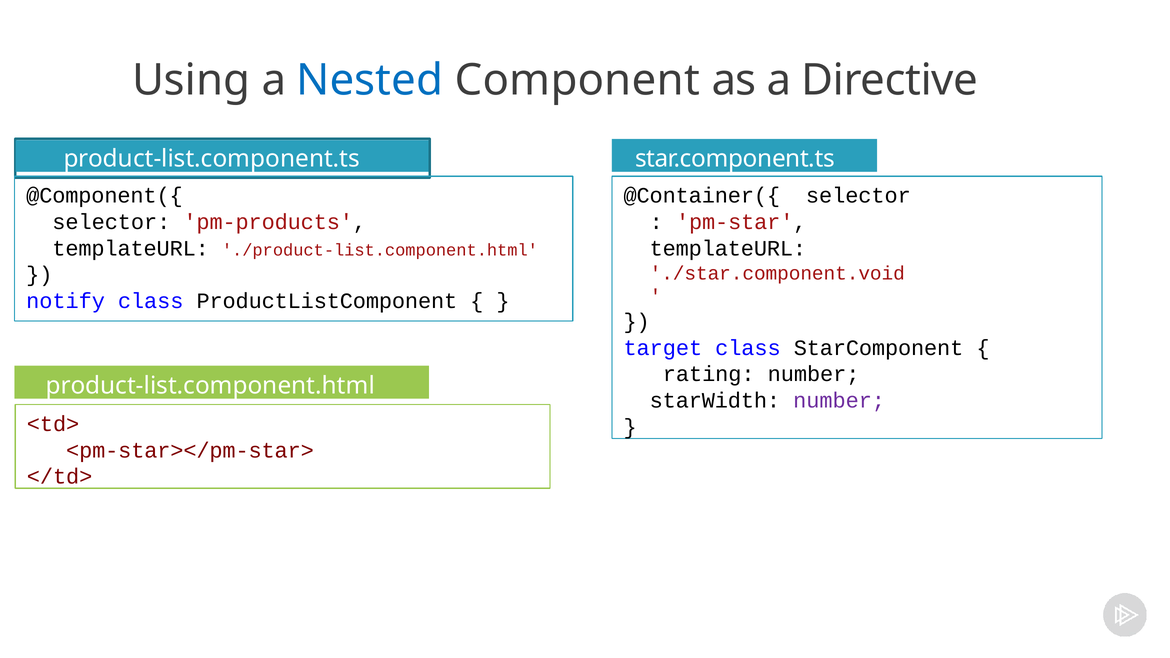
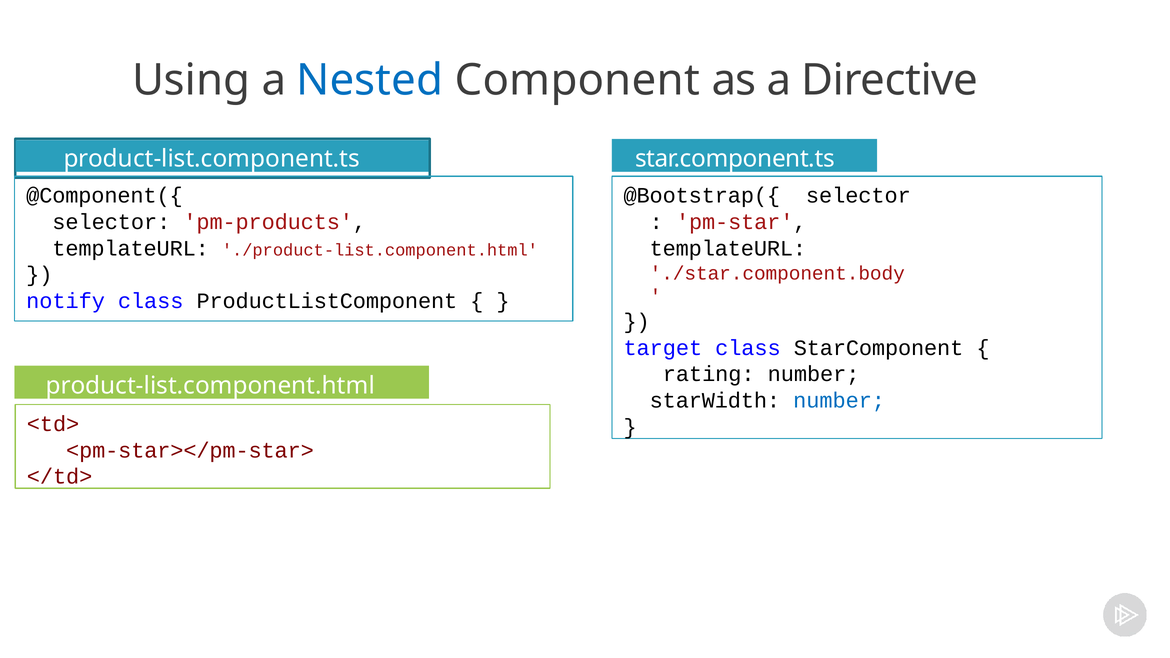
@Container({: @Container({ -> @Bootstrap({ (702, 196)
./star.component.void: ./star.component.void -> ./star.component.body (777, 273)
number colour: purple -> blue (839, 401)
